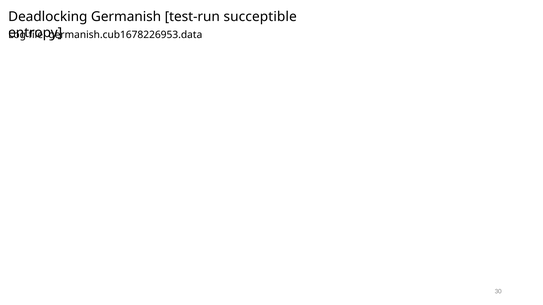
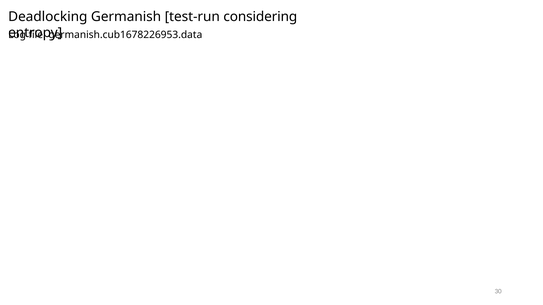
succeptible: succeptible -> considering (260, 17)
